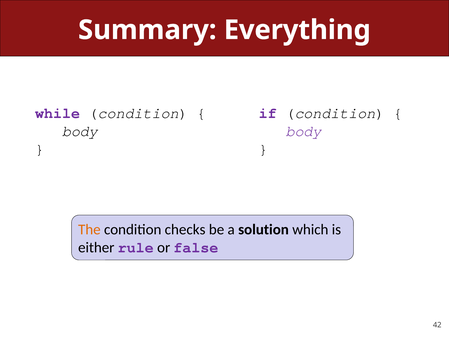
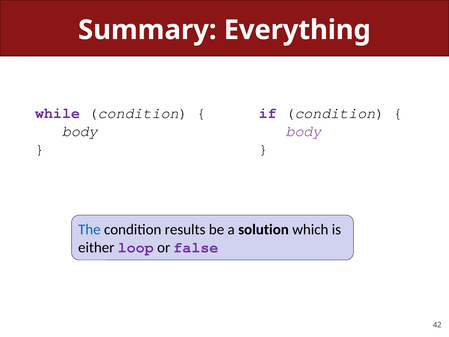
The colour: orange -> blue (89, 229)
checks: checks -> results (185, 229)
rule: rule -> loop (136, 247)
